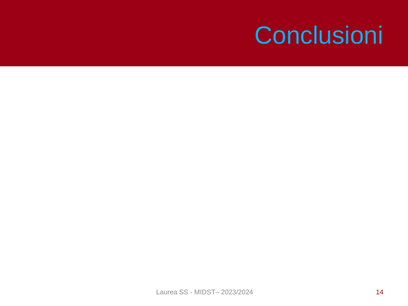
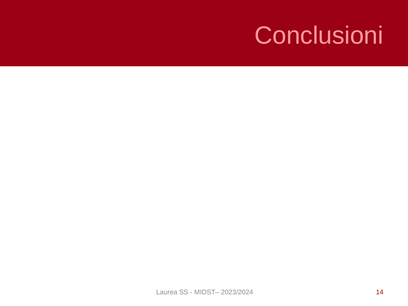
Conclusioni colour: light blue -> pink (319, 36)
